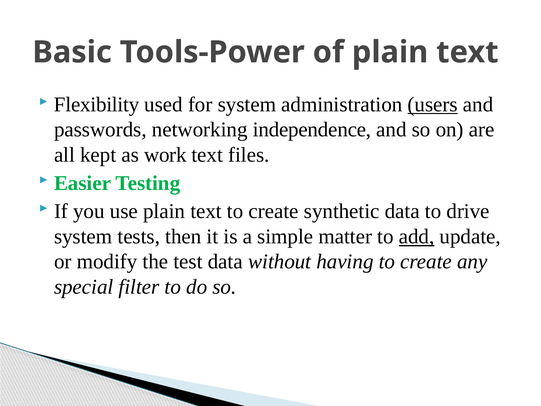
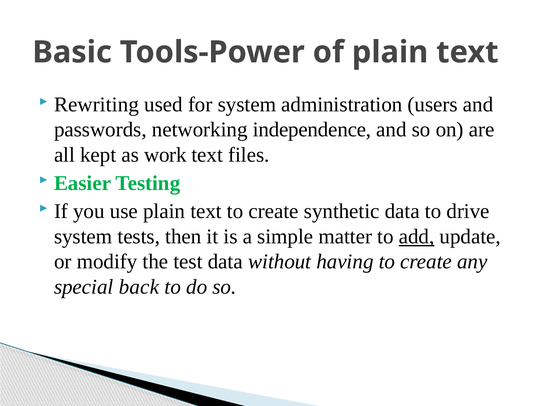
Flexibility: Flexibility -> Rewriting (96, 104)
users underline: present -> none (433, 104)
filter: filter -> back (139, 287)
